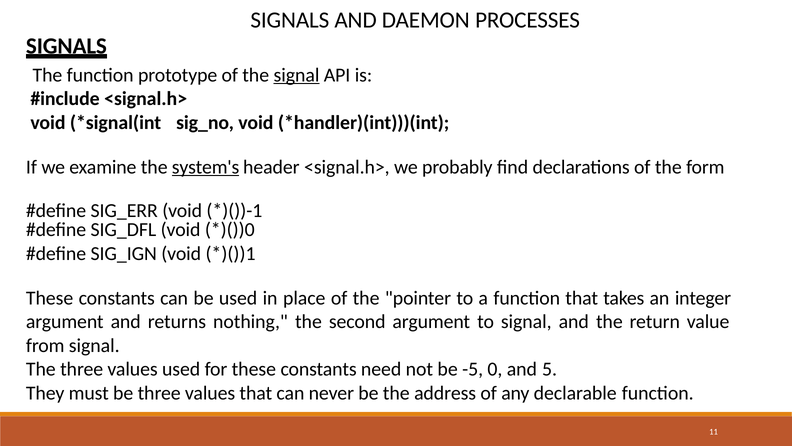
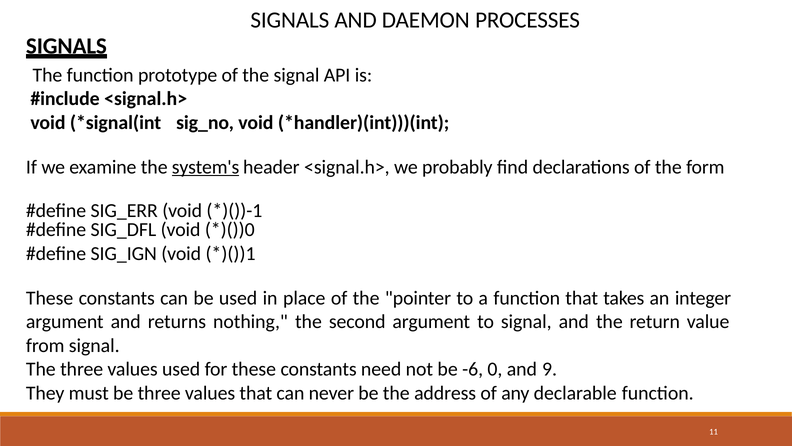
signal underline: present -> none (297, 75)
-5: -5 -> -6 (473, 369)
5: 5 -> 9 (550, 369)
